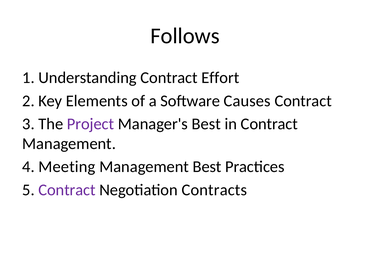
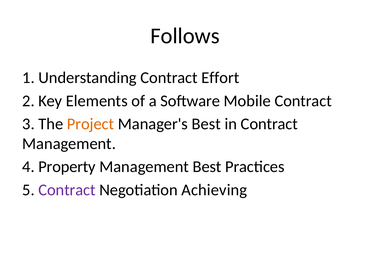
Causes: Causes -> Mobile (247, 101)
Project colour: purple -> orange (91, 124)
Meeting: Meeting -> Property (67, 166)
Contracts: Contracts -> Achieving (214, 189)
